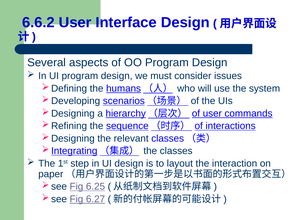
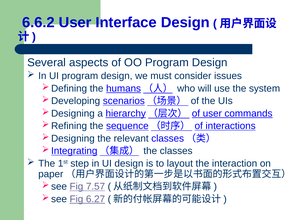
6.25: 6.25 -> 7.57 (95, 187)
